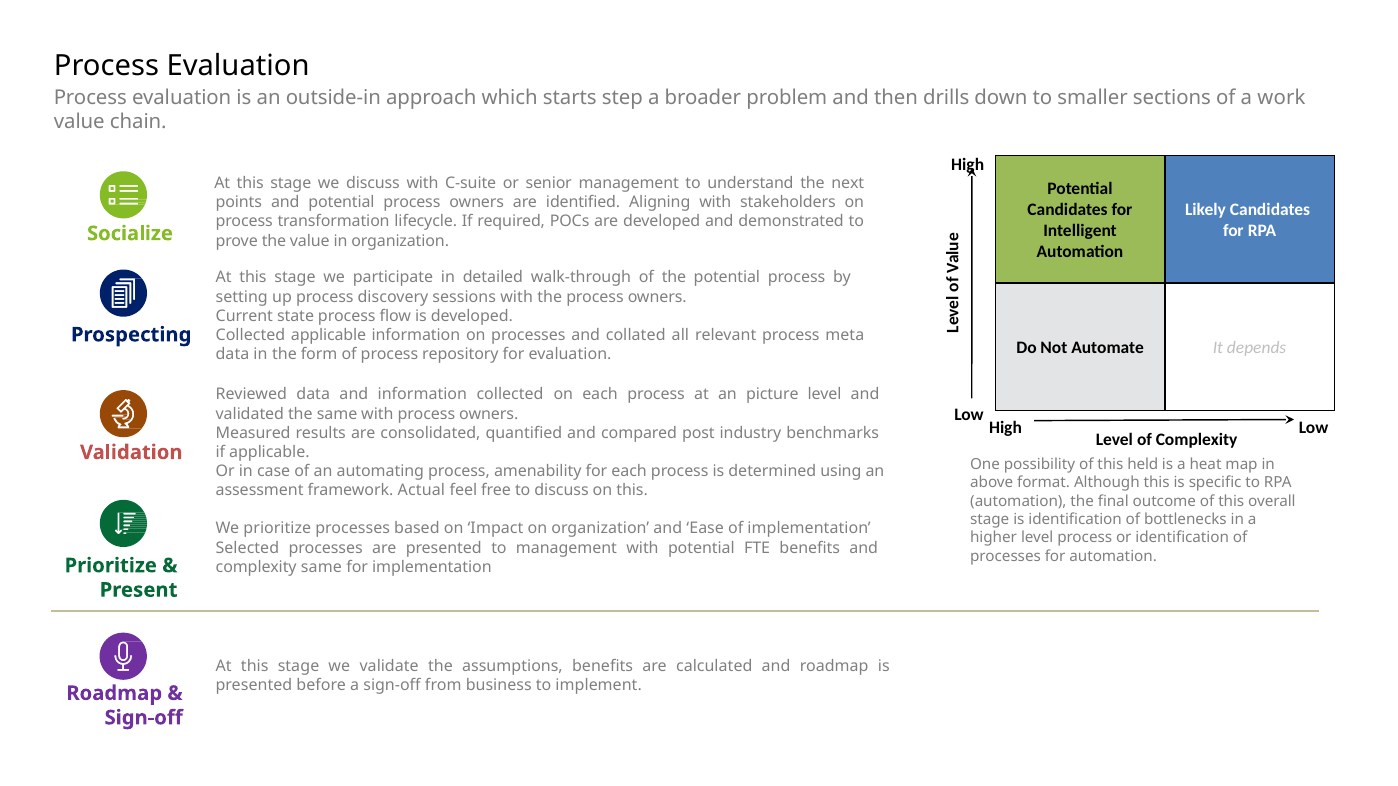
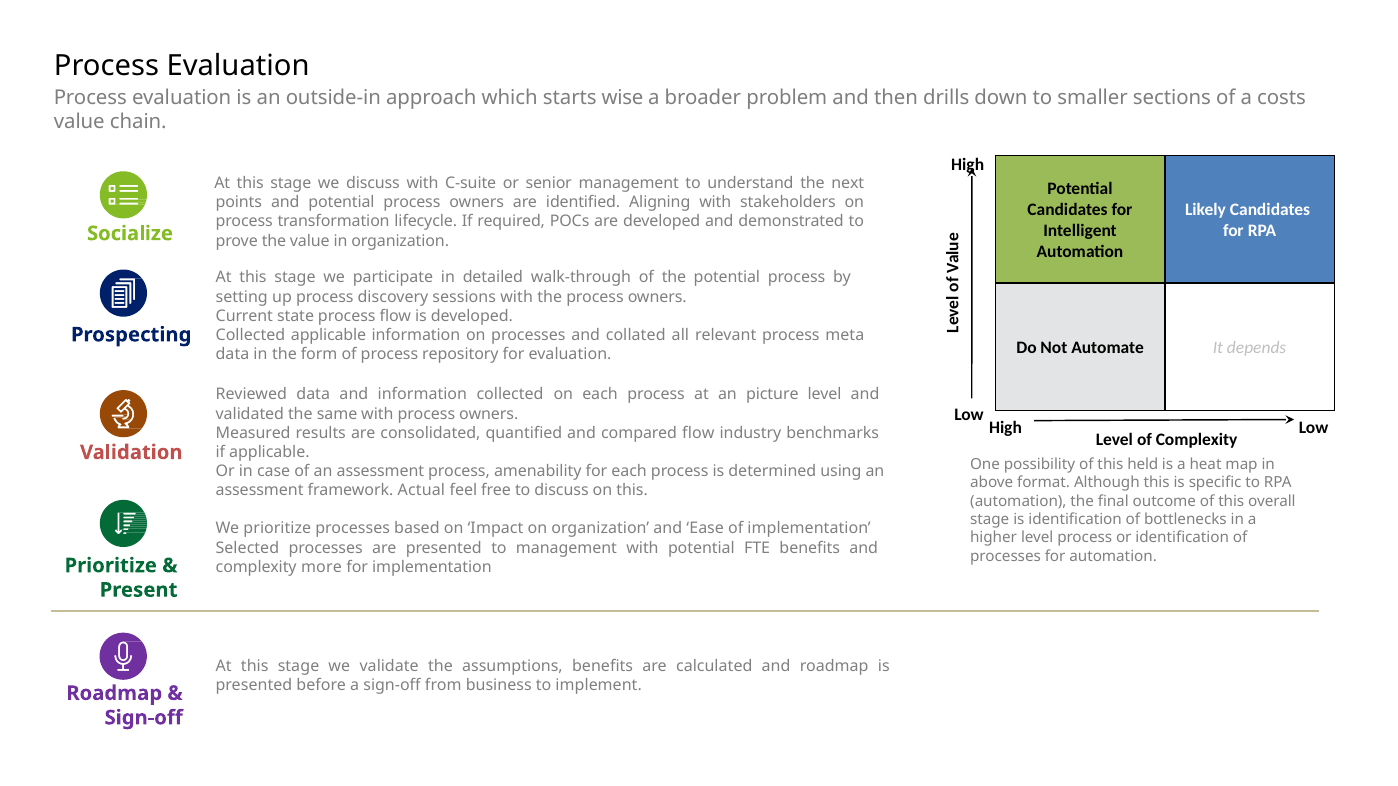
step: step -> wise (623, 98)
work: work -> costs (1282, 98)
compared post: post -> flow (698, 433)
of an automating: automating -> assessment (380, 472)
complexity same: same -> more (321, 567)
